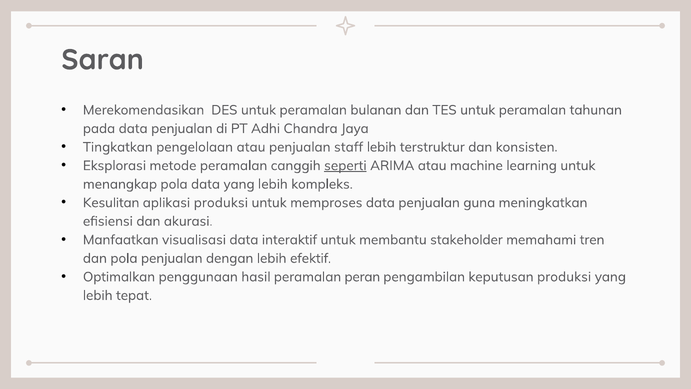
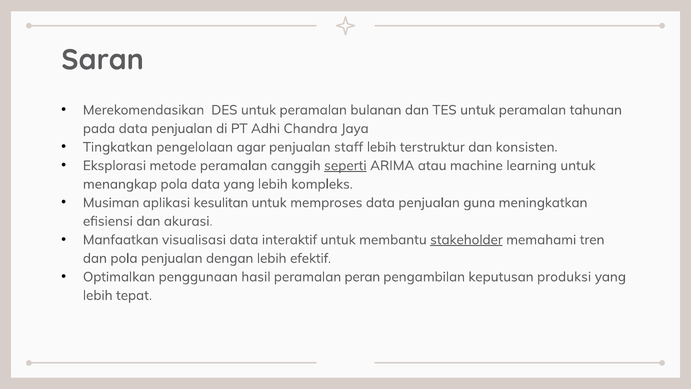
pengelolaan atau: atau -> agar (251, 147)
Kesulitan: Kesulitan -> Musiman (111, 203)
aplikasi produksi: produksi -> kesulitan (221, 203)
stakeholder underline: none -> present (466, 240)
